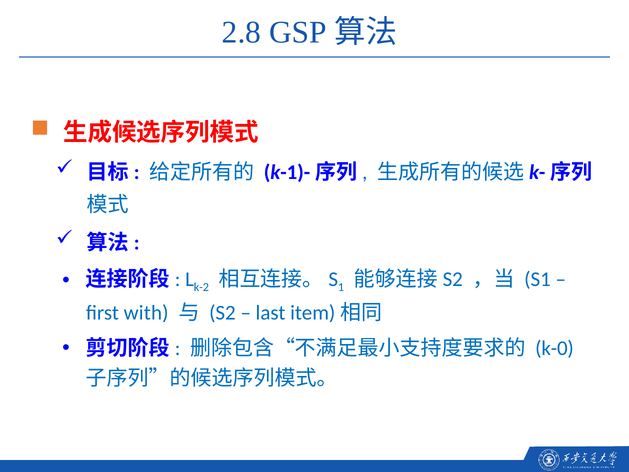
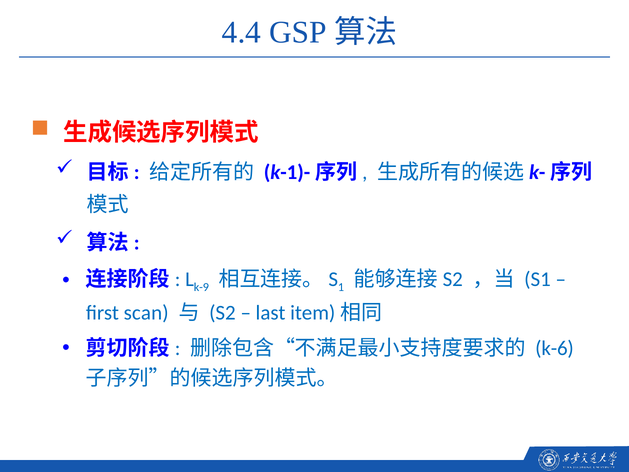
2.8: 2.8 -> 4.4 (242, 32)
k-2: k-2 -> k-9 (201, 287)
with: with -> scan (146, 313)
k-0: k-0 -> k-6 (555, 348)
